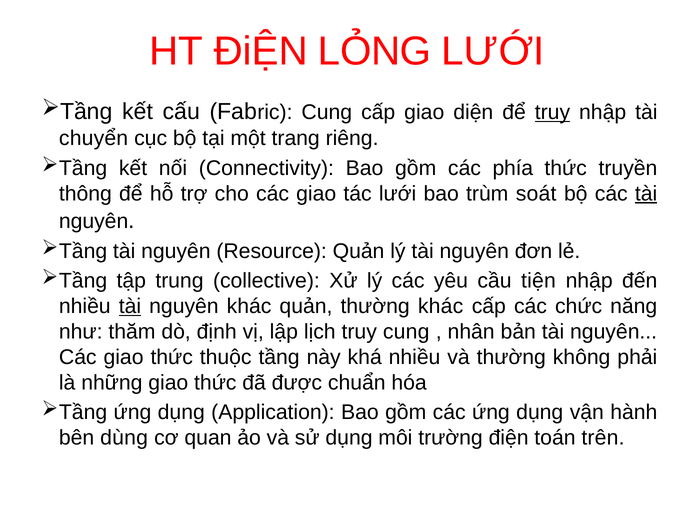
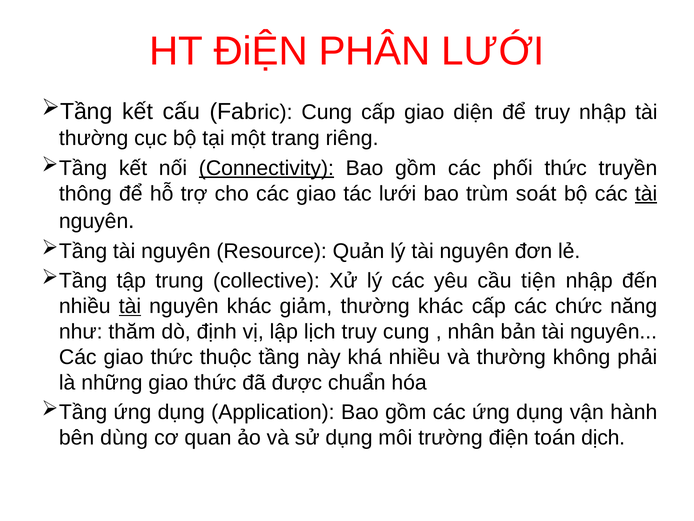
LỎNG: LỎNG -> PHÂN (375, 51)
truy underline: present -> none (552, 112)
chuyển: chuyển -> thường (94, 138)
Connectivity underline: none -> present (266, 168)
phía: phía -> phối (513, 168)
khác quản: quản -> giảm (306, 306)
trên: trên -> dịch (603, 437)
